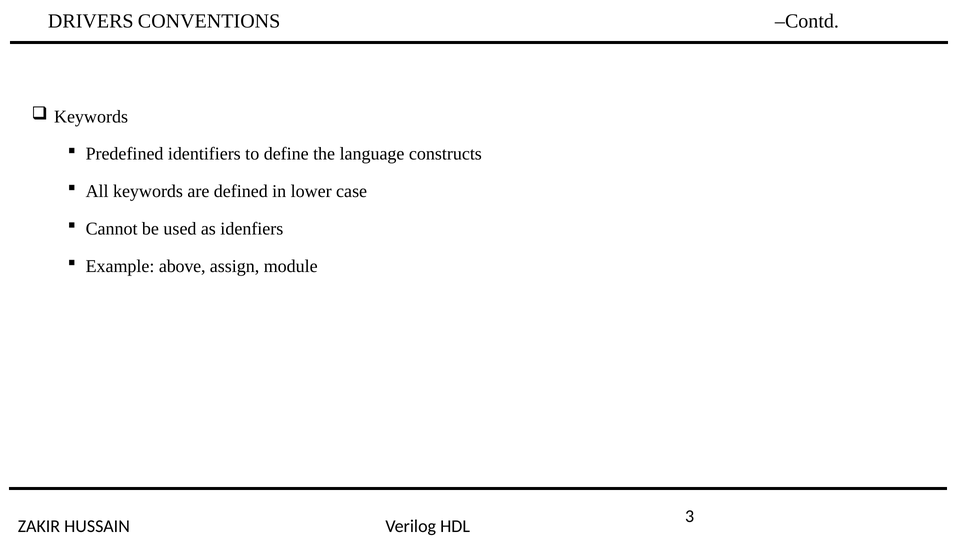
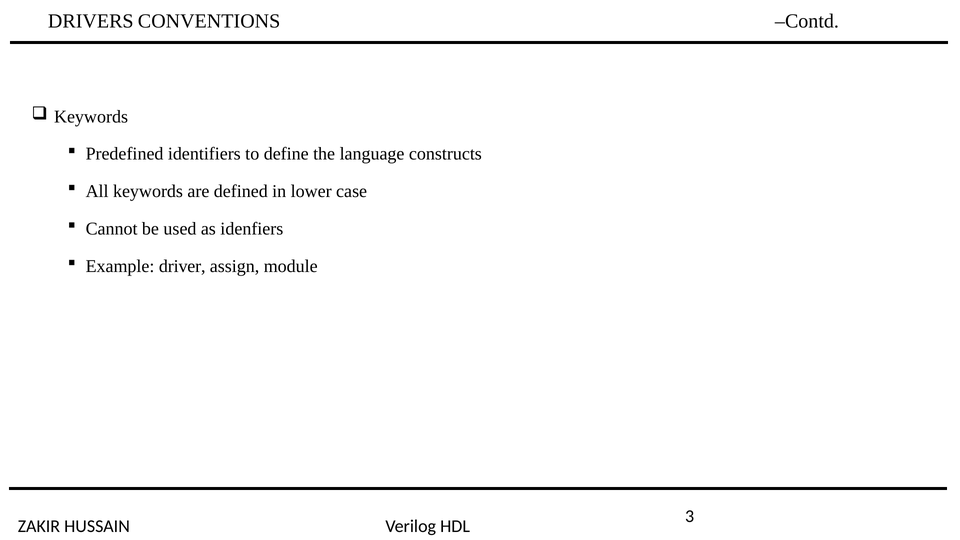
above: above -> driver (182, 266)
